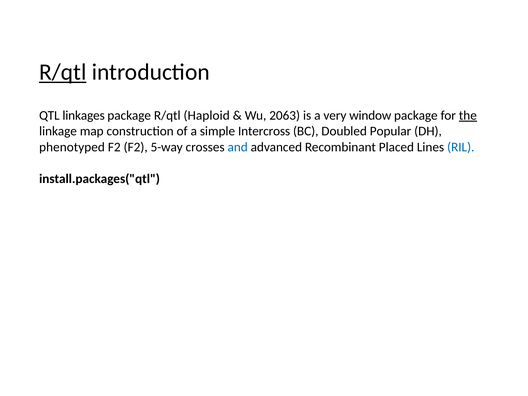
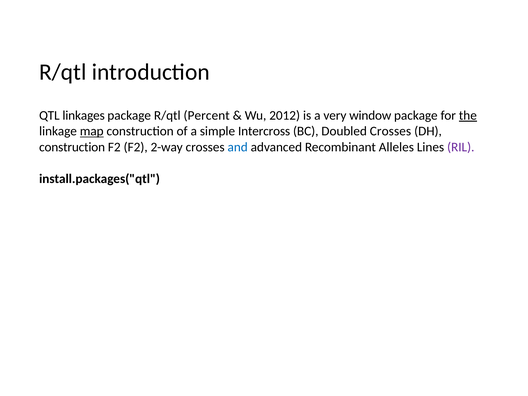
R/qtl underline: present -> none (63, 72)
Haploid: Haploid -> Percent (207, 115)
2063: 2063 -> 2012 (285, 115)
map underline: none -> present (92, 131)
Doubled Popular: Popular -> Crosses (390, 131)
phenotyped: phenotyped -> construction (72, 147)
5-way: 5-way -> 2-way (167, 147)
Placed: Placed -> Alleles (396, 147)
RIL colour: blue -> purple (461, 147)
